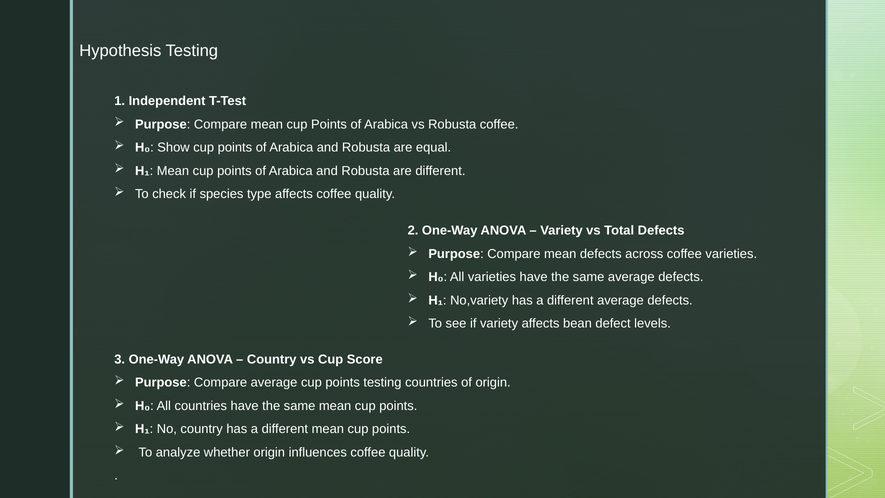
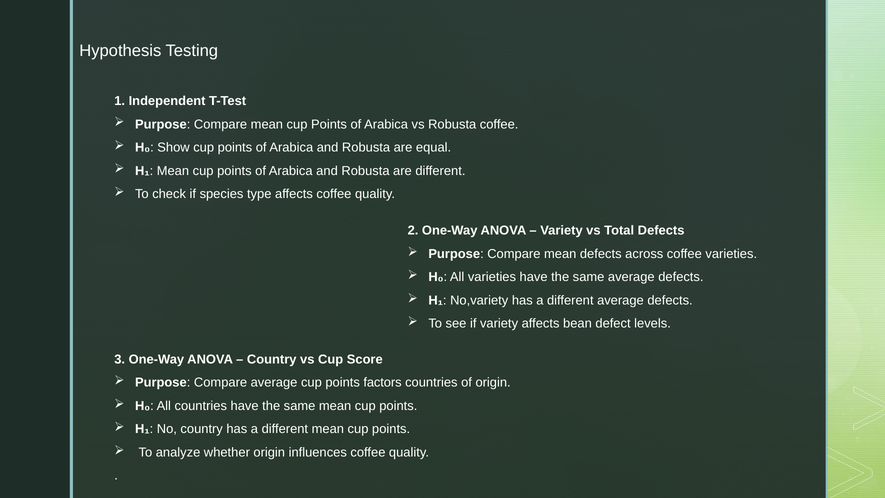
points testing: testing -> factors (383, 383)
